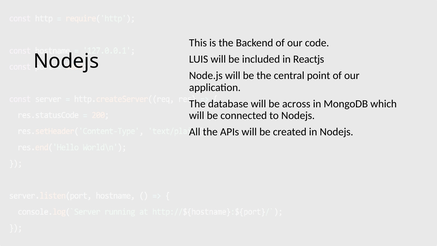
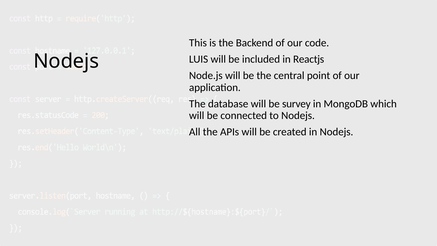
across: across -> survey (296, 104)
